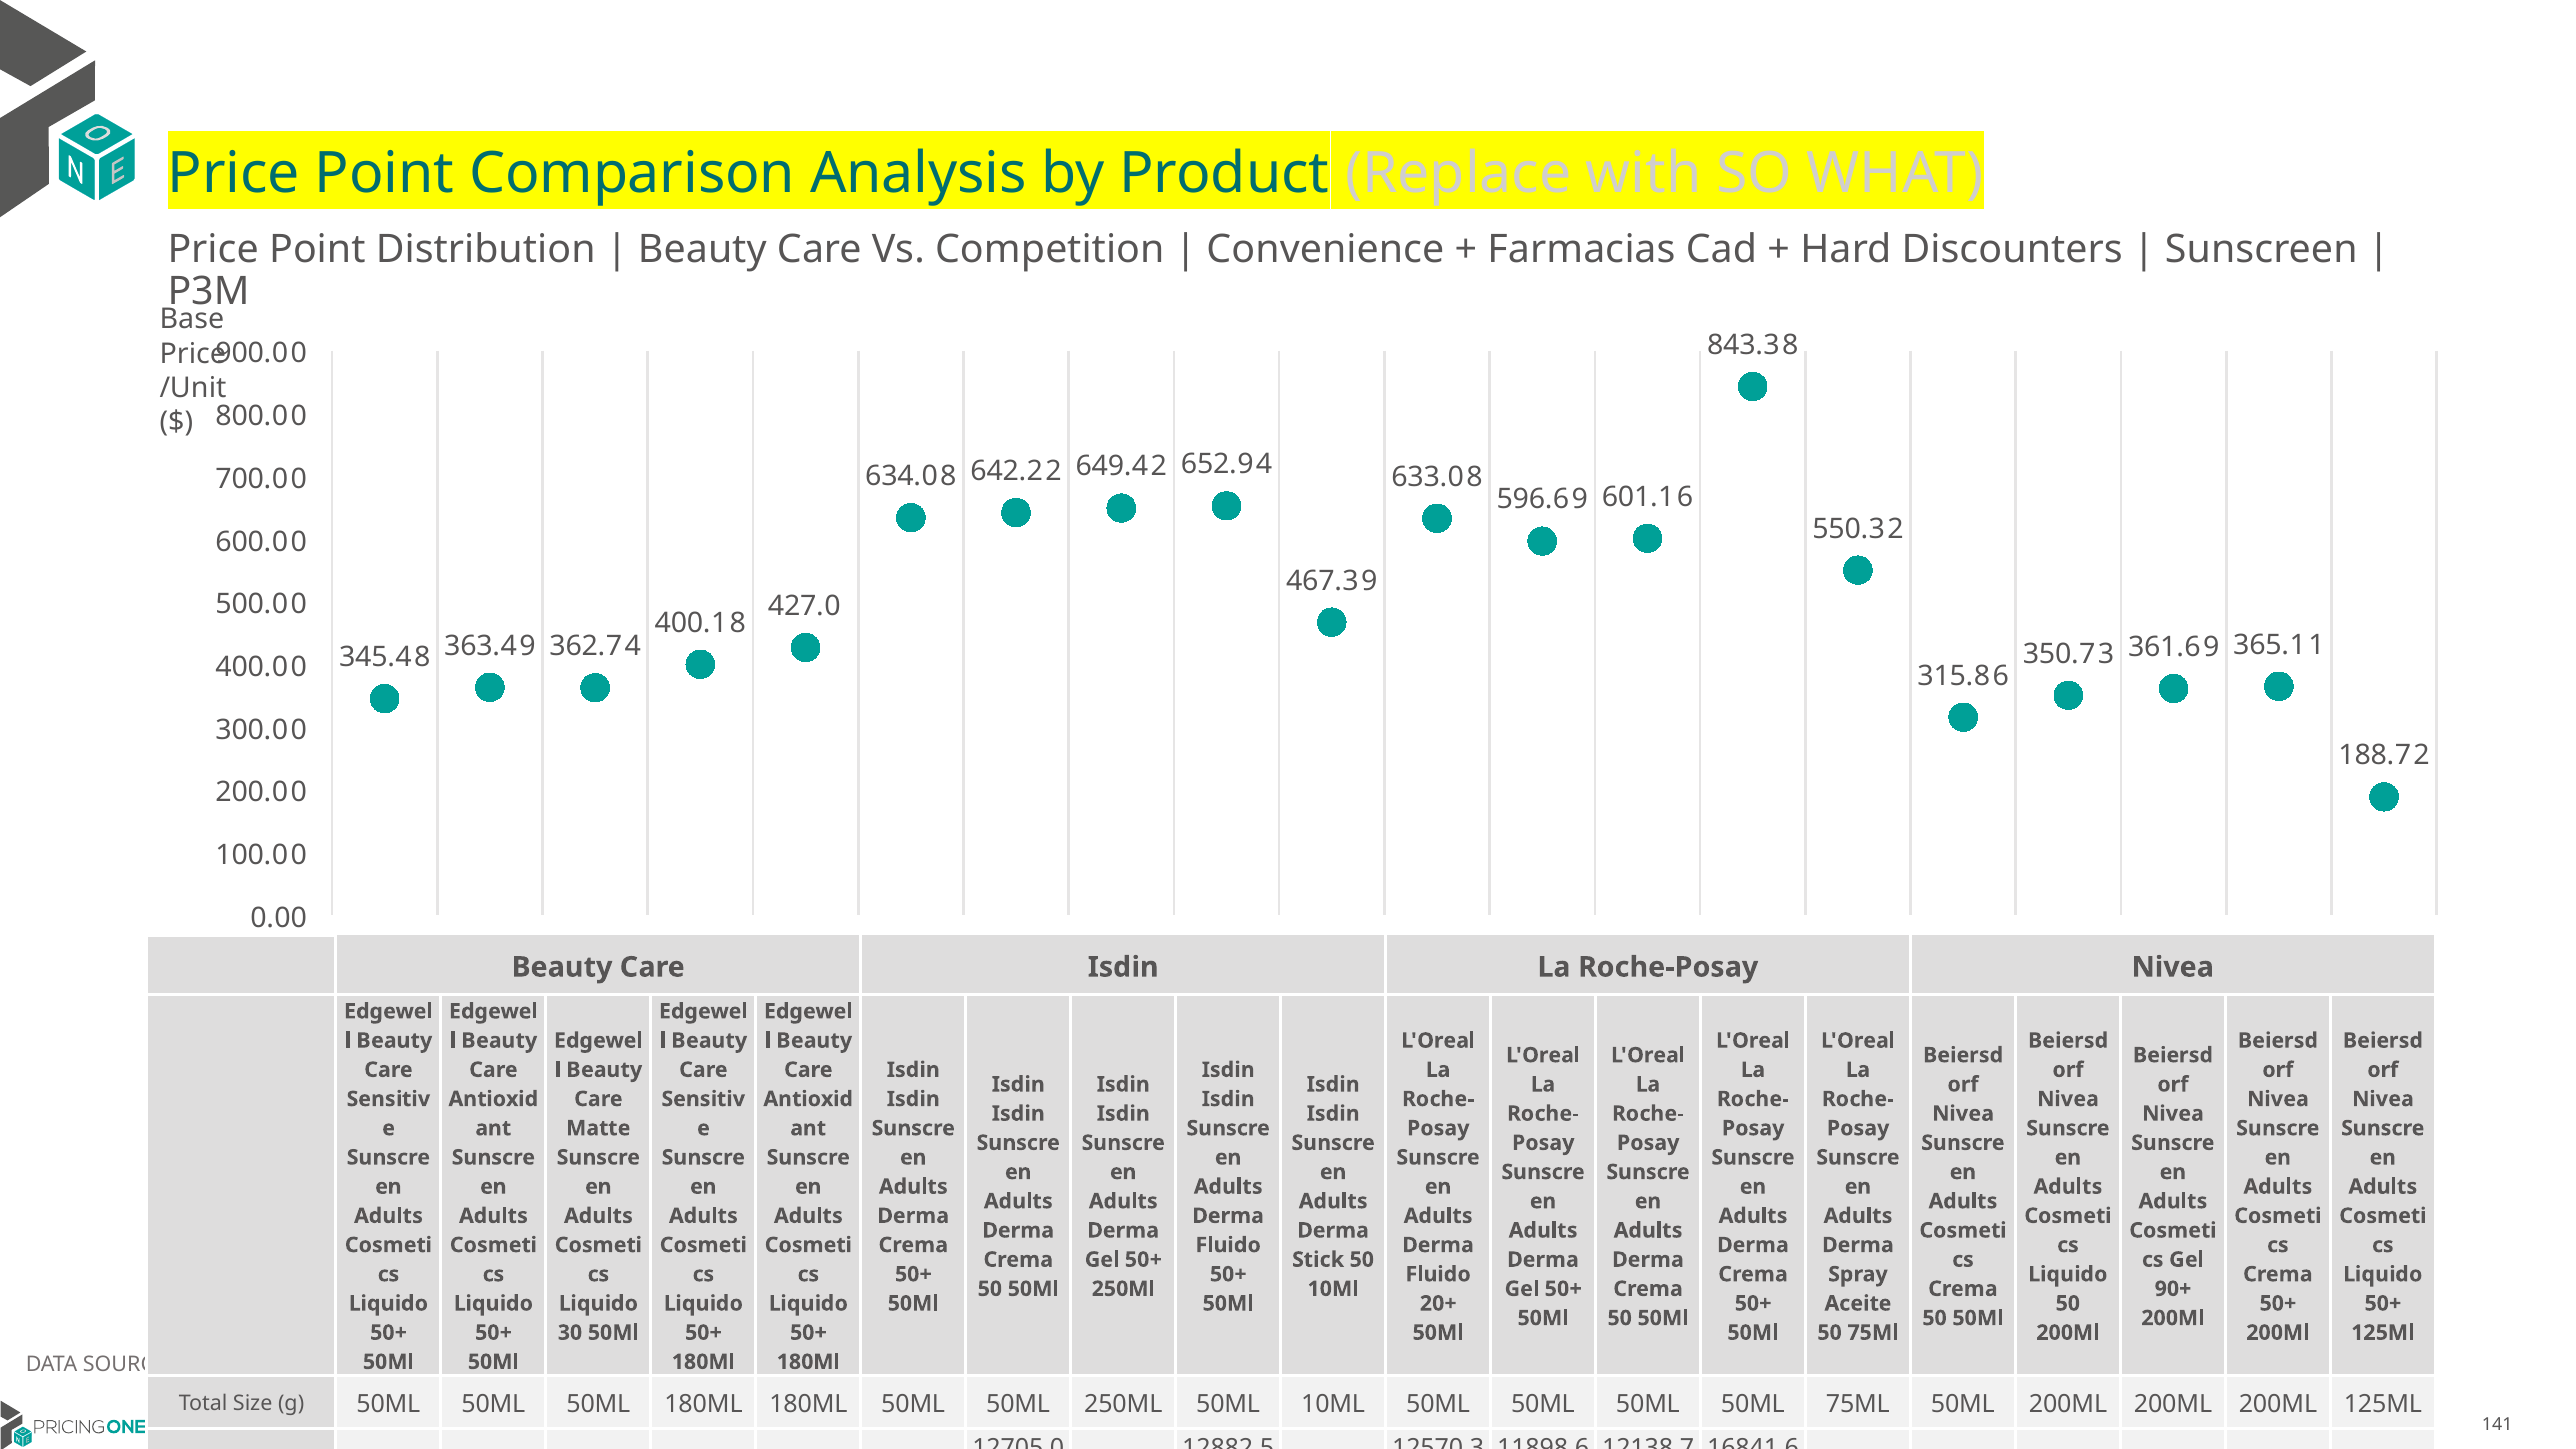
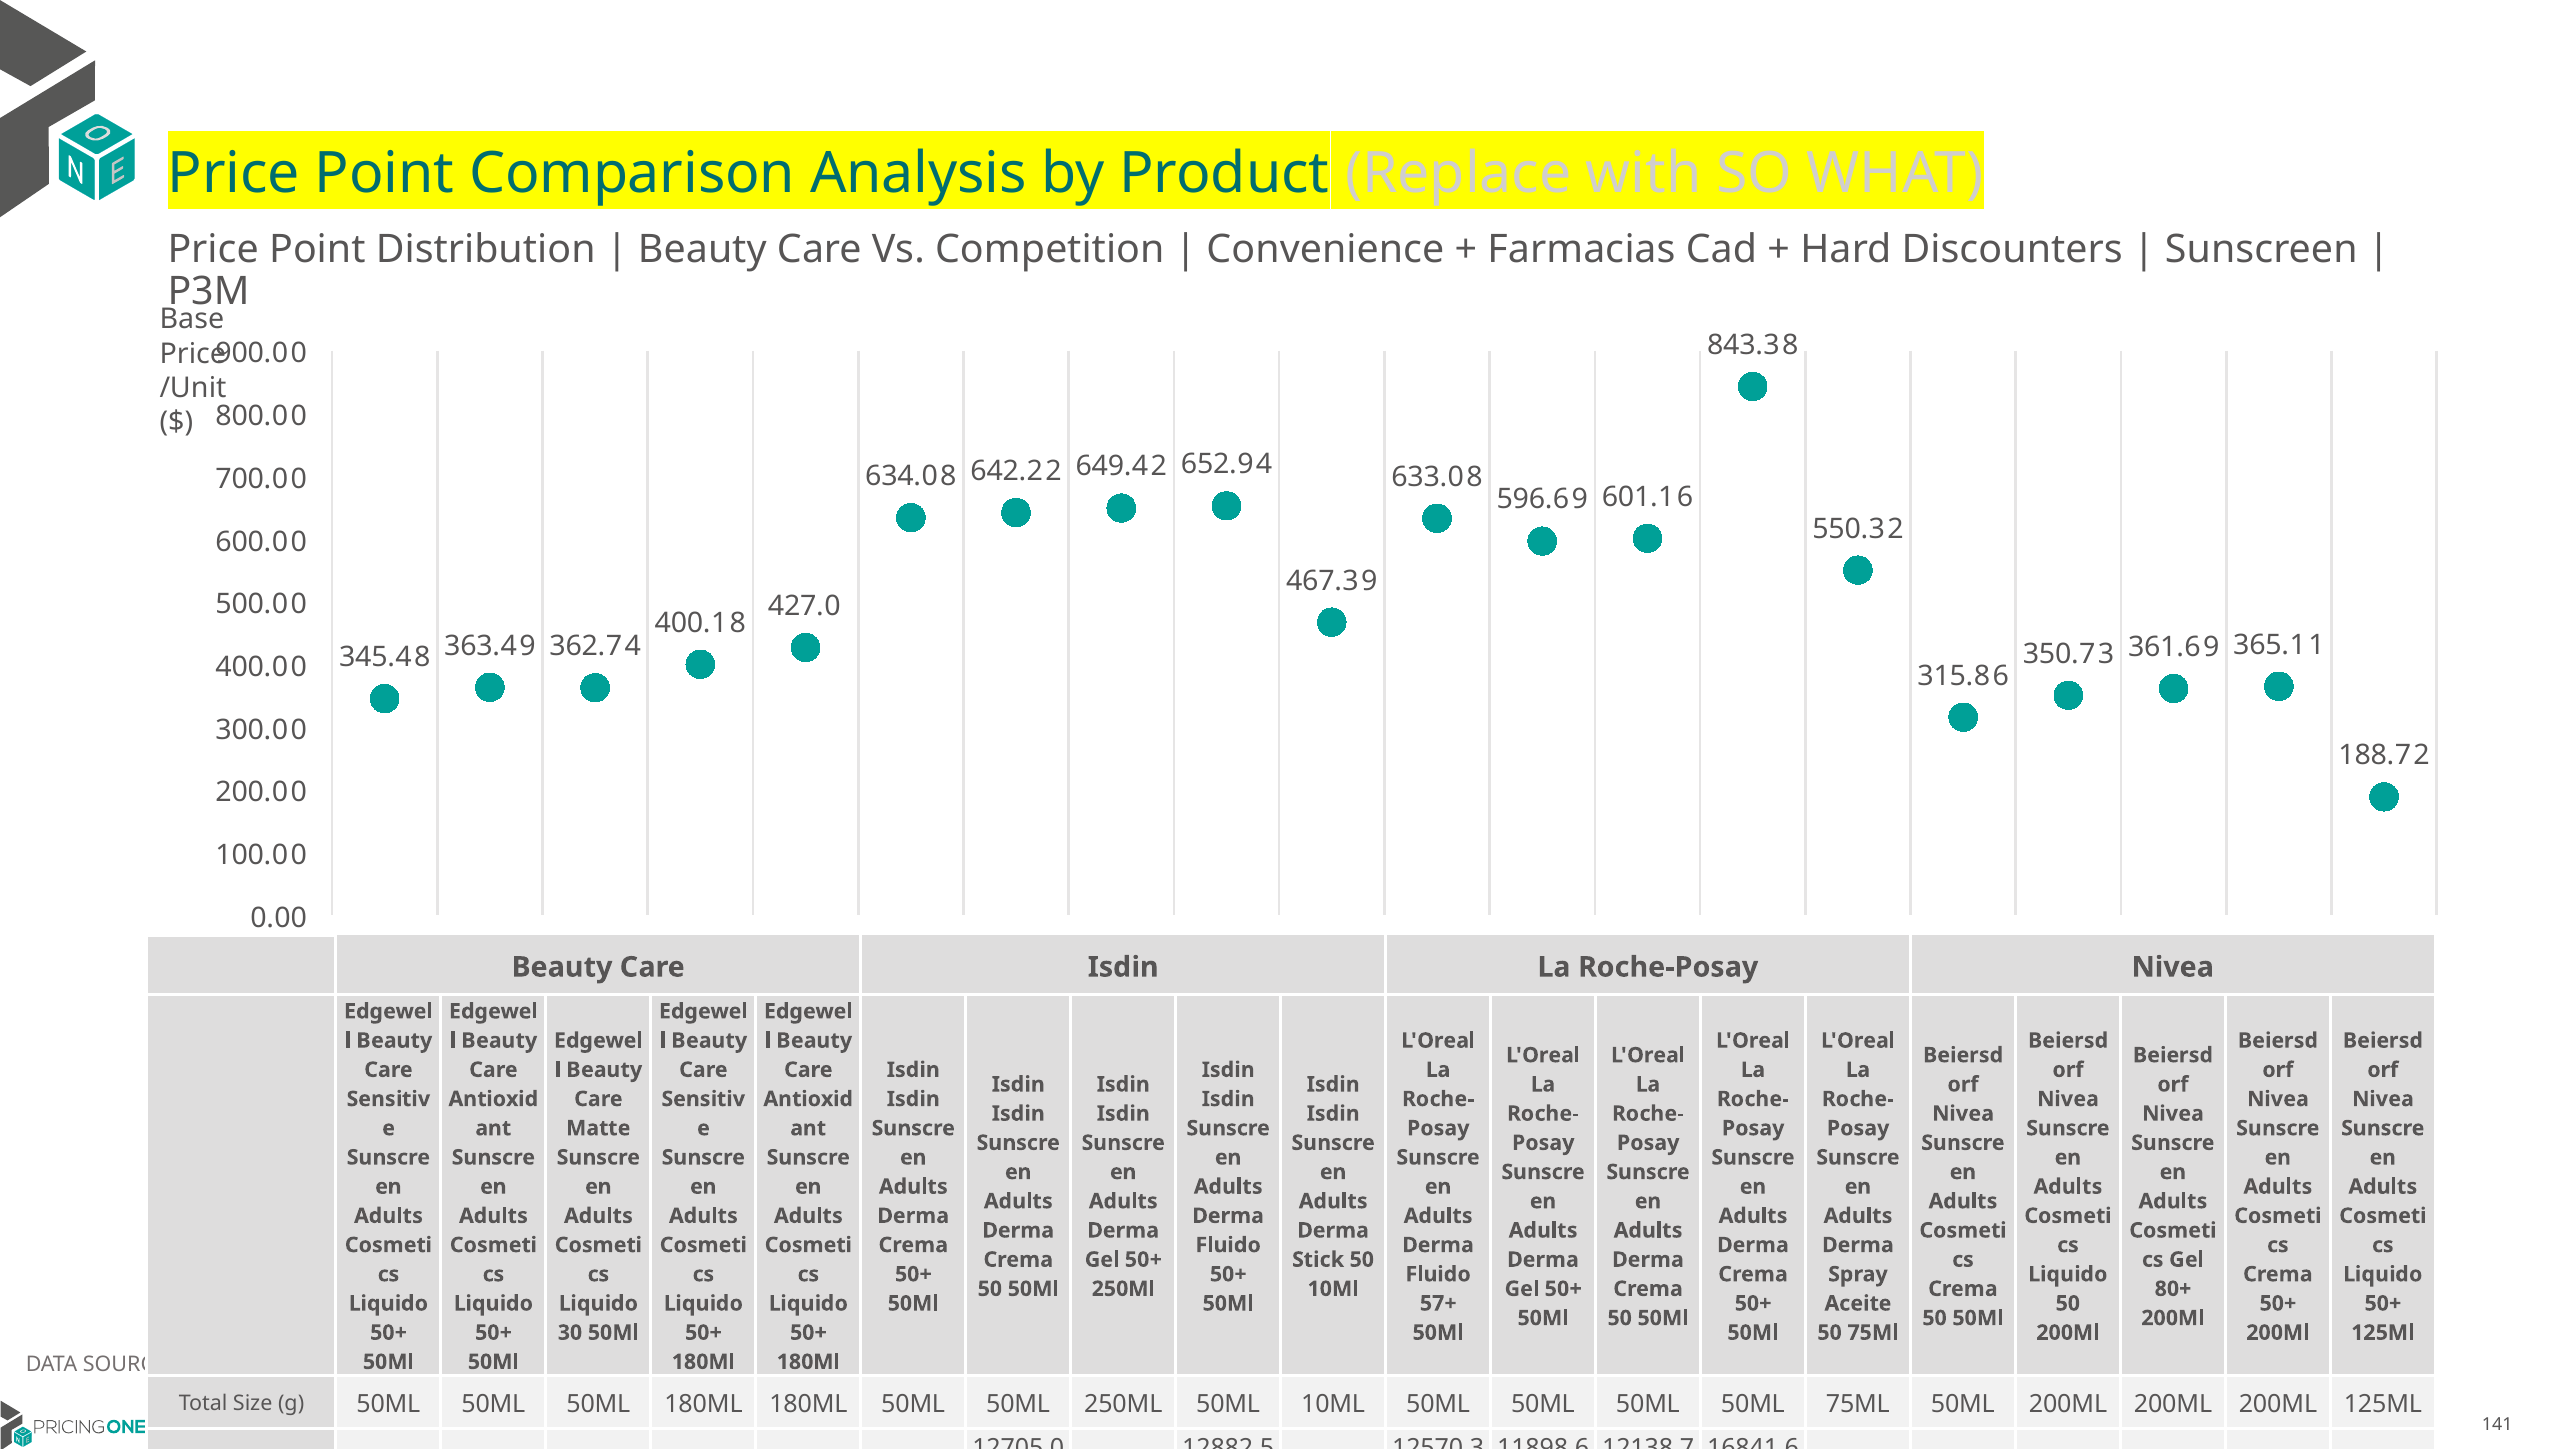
90+: 90+ -> 80+ (2173, 1289)
20+: 20+ -> 57+ (1438, 1304)
